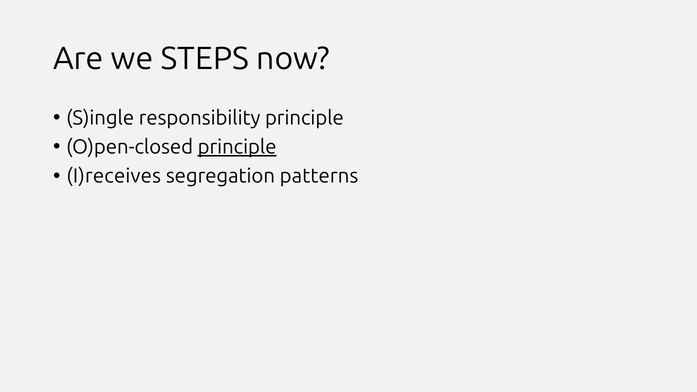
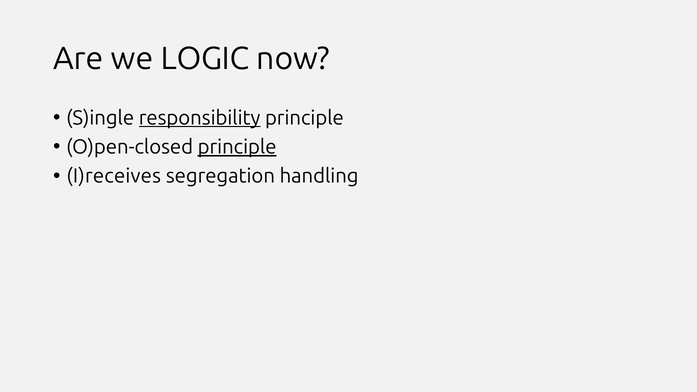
STEPS: STEPS -> LOGIC (205, 59)
responsibility underline: none -> present (200, 118)
patterns: patterns -> handling (319, 176)
